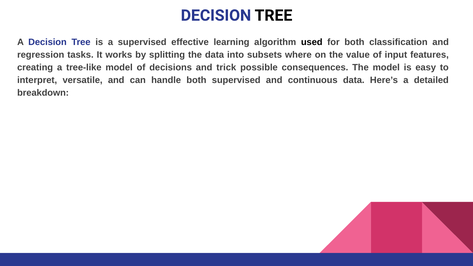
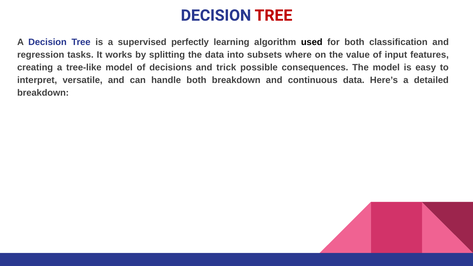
TREE colour: black -> red (273, 15)
effective: effective -> perfectly (190, 42)
both supervised: supervised -> breakdown (236, 80)
